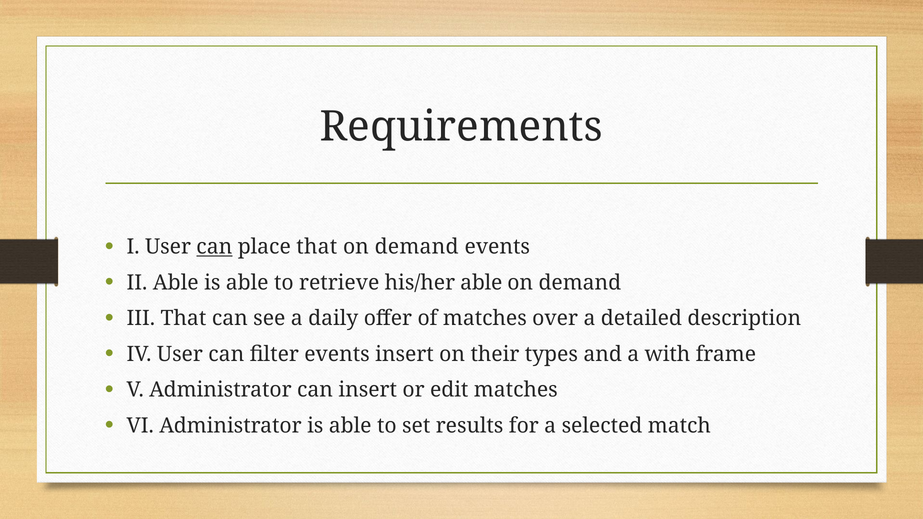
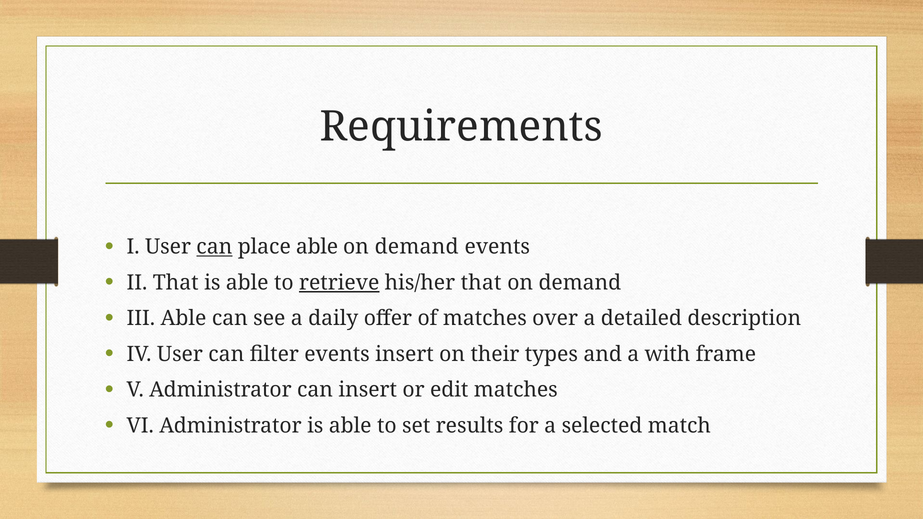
place that: that -> able (317, 247)
II Able: Able -> That (176, 283)
retrieve underline: none -> present (339, 283)
his/her able: able -> that (481, 283)
III That: That -> Able (183, 318)
